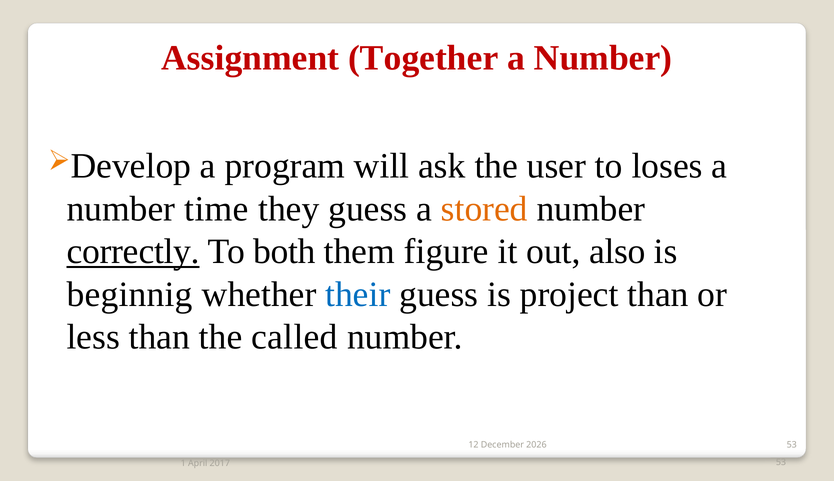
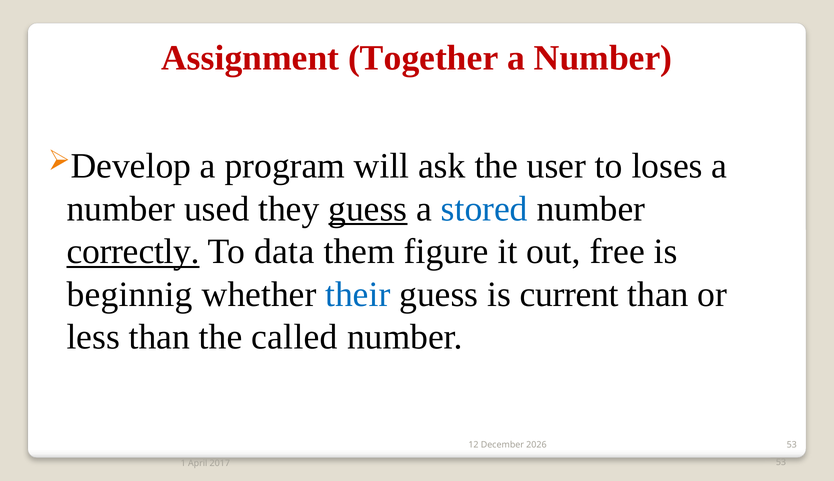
time: time -> used (217, 209)
guess underline: none -> present (368, 209)
stored colour: orange -> blue (484, 209)
both: both -> data (284, 252)
also: also -> free (617, 252)
project: project -> current (569, 294)
